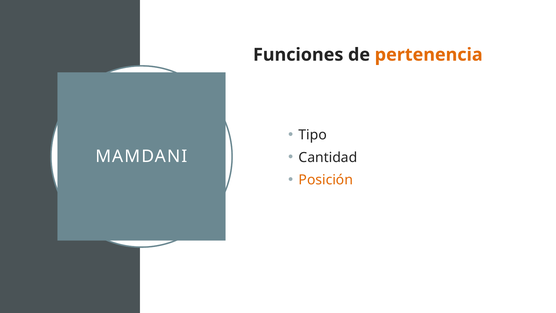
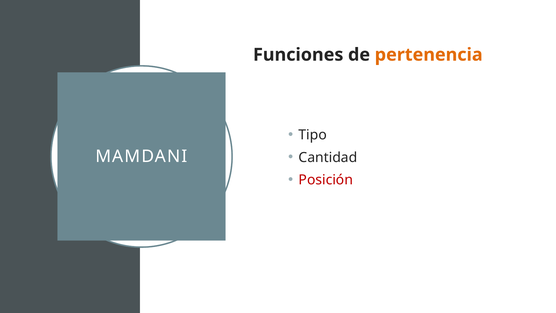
Posición colour: orange -> red (326, 180)
